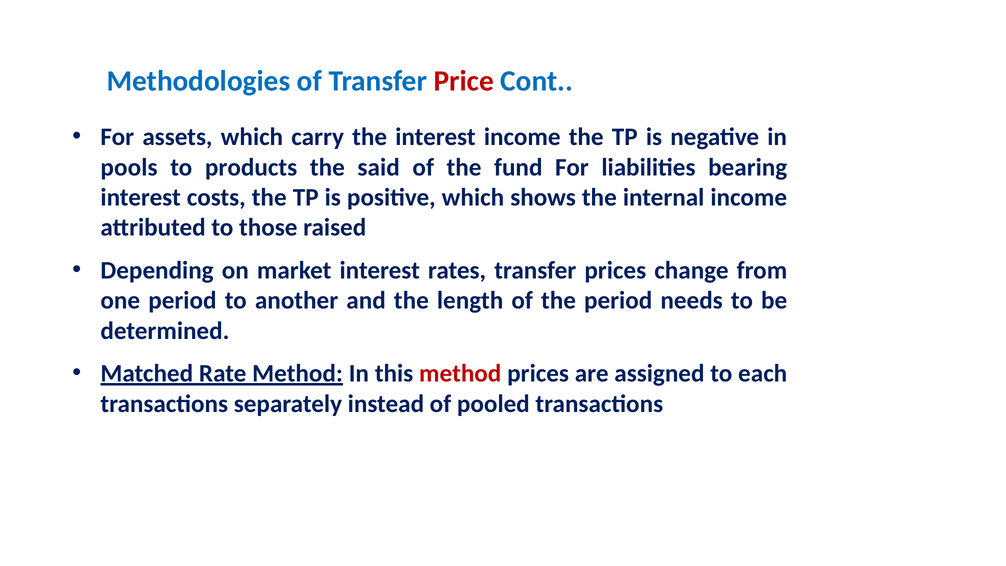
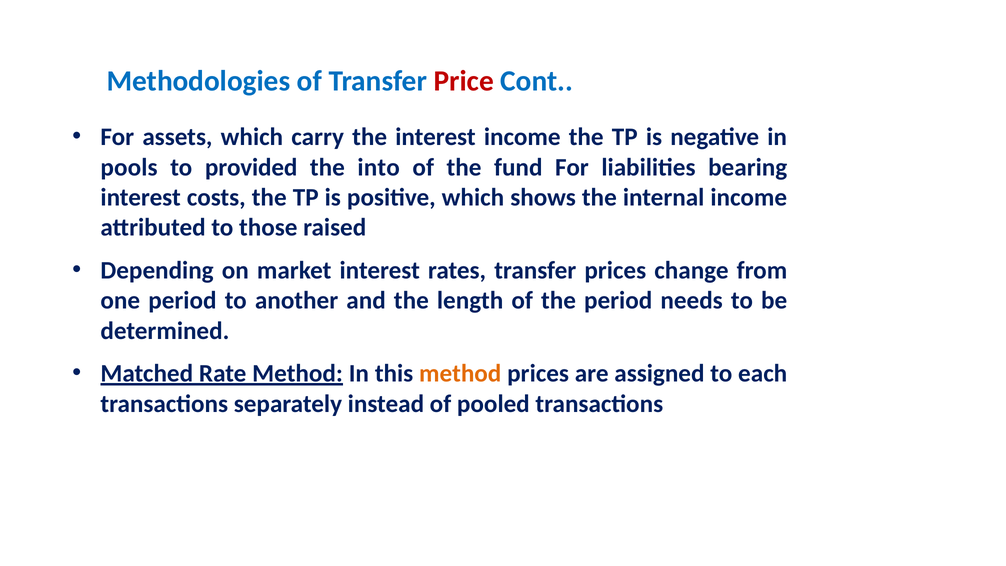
products: products -> provided (251, 167)
said: said -> into (379, 167)
method colour: red -> orange (460, 373)
